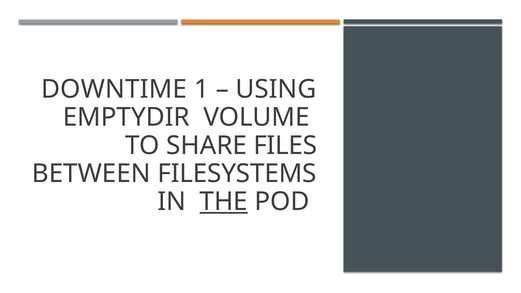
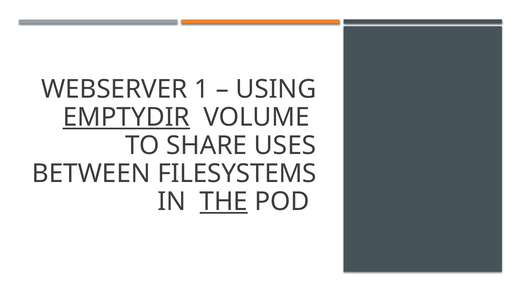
DOWNTIME: DOWNTIME -> WEBSERVER (114, 89)
EMPTYDIR underline: none -> present (126, 117)
FILES: FILES -> USES (285, 145)
